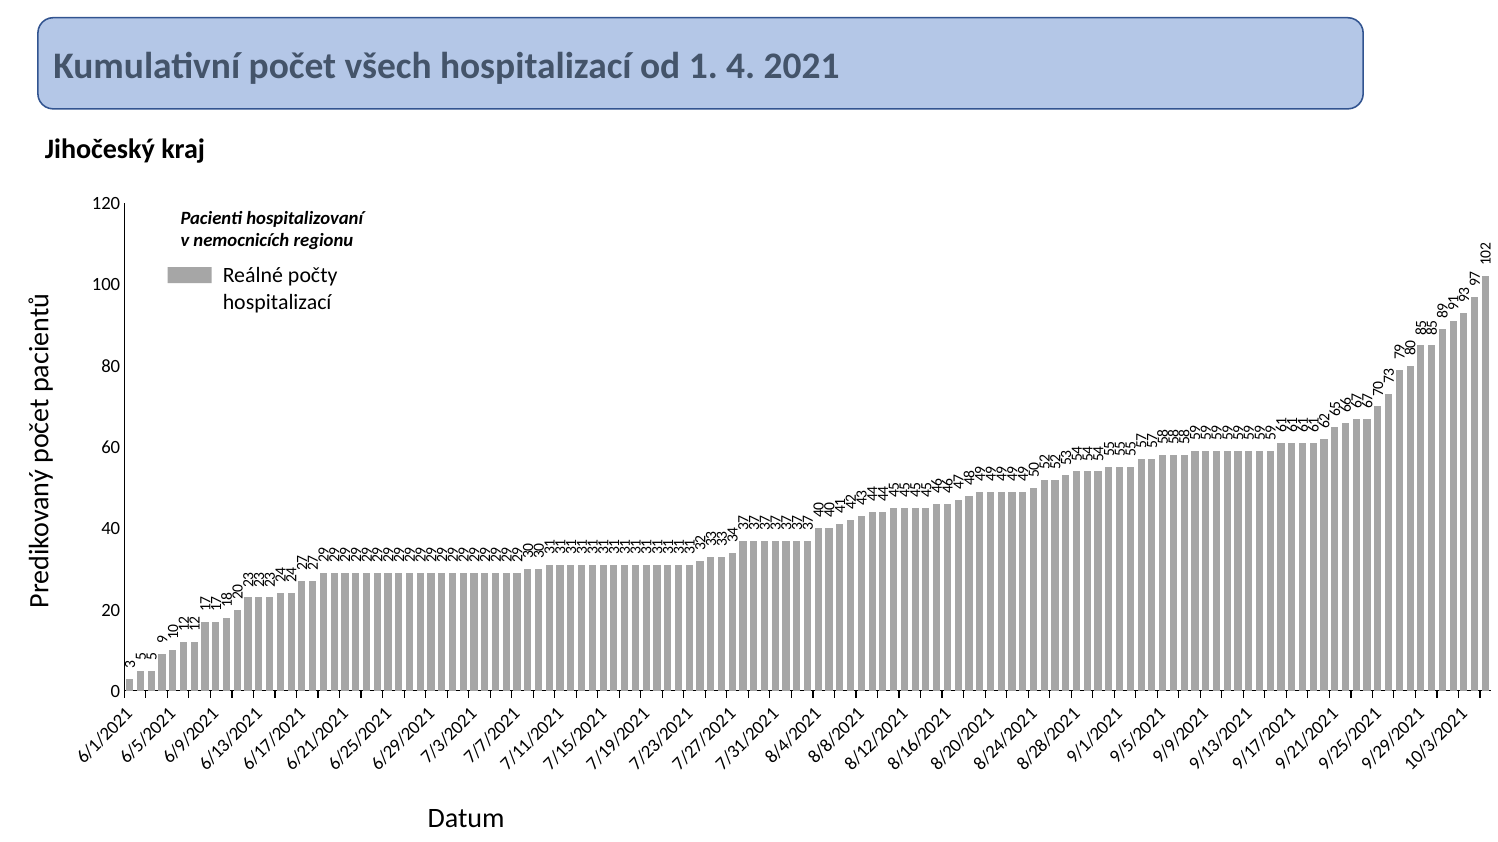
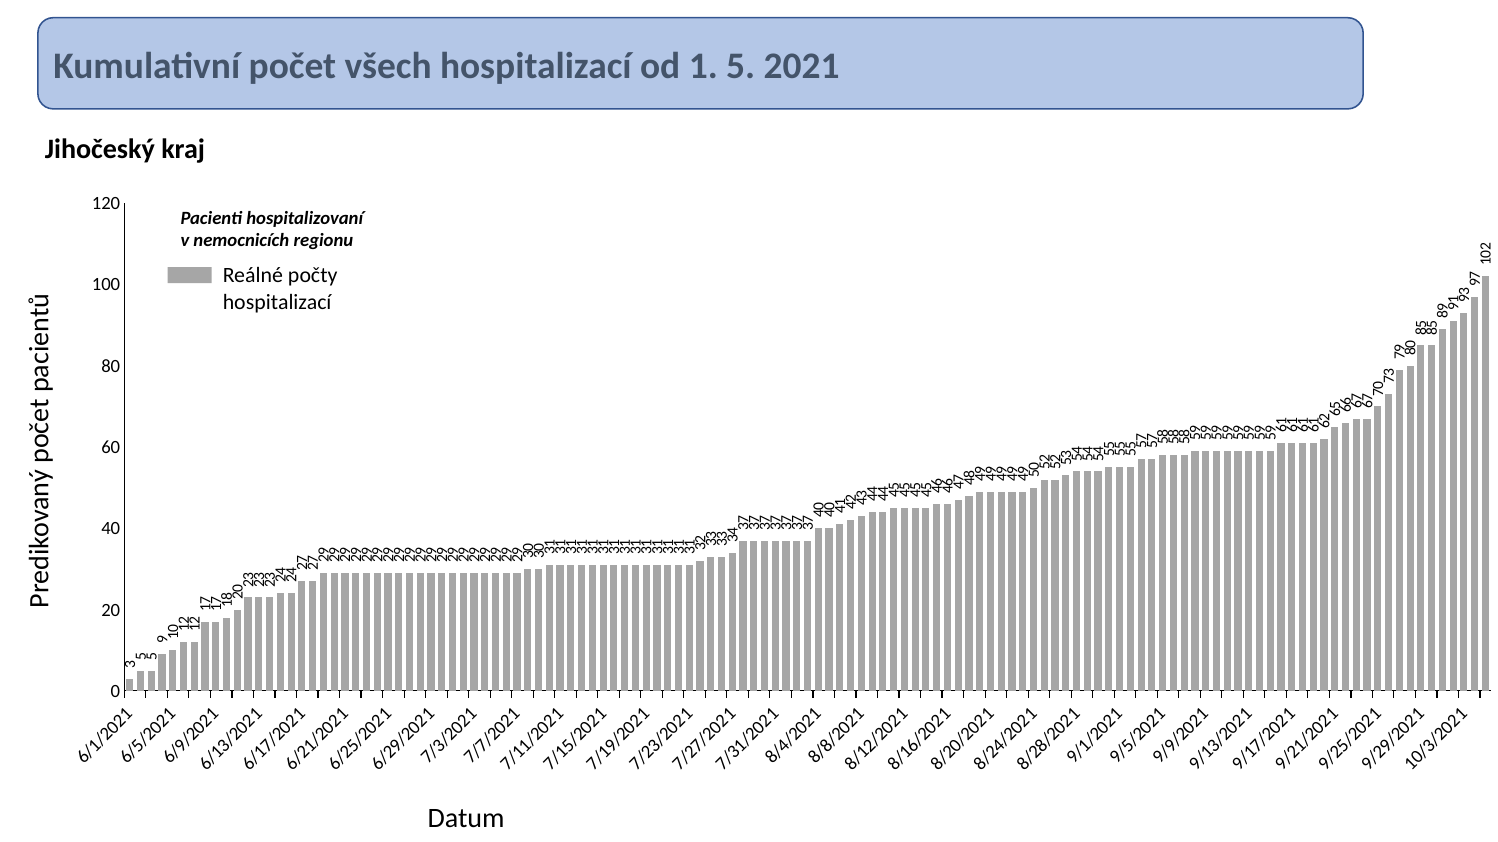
od 1 4: 4 -> 5 (741, 66)
